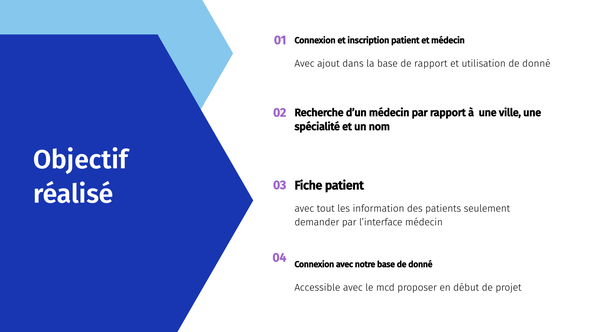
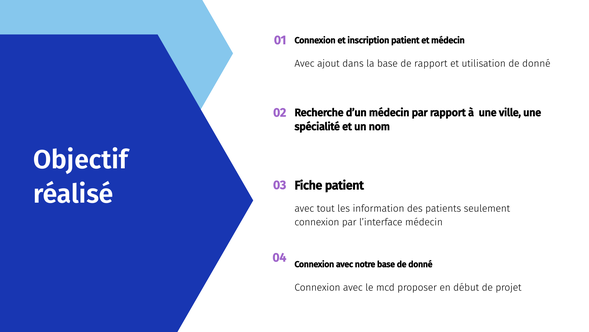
demander: demander -> connexion (317, 222)
Accessible: Accessible -> Connexion (317, 287)
